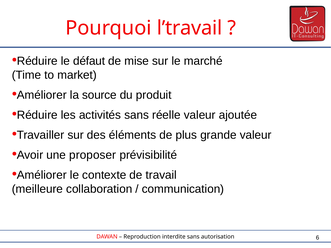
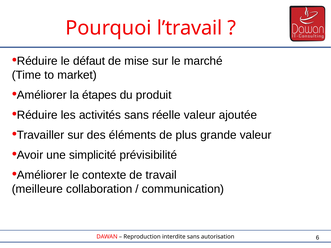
source: source -> étapes (99, 95)
proposer: proposer -> simplicité (93, 155)
